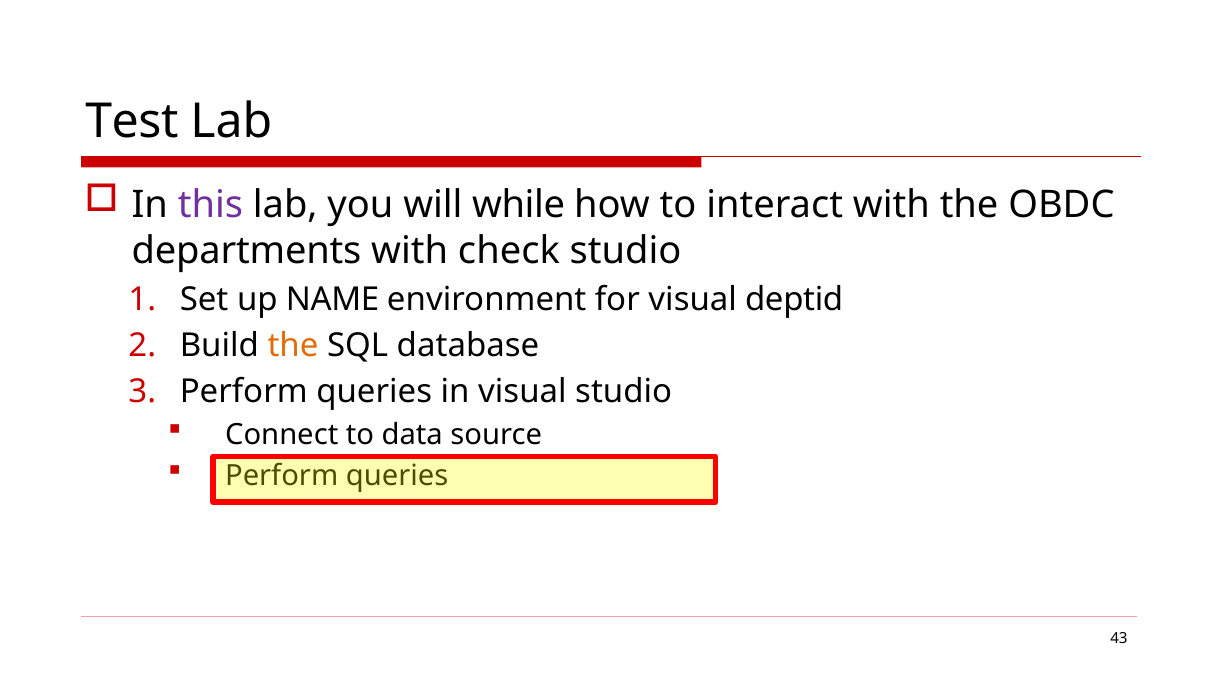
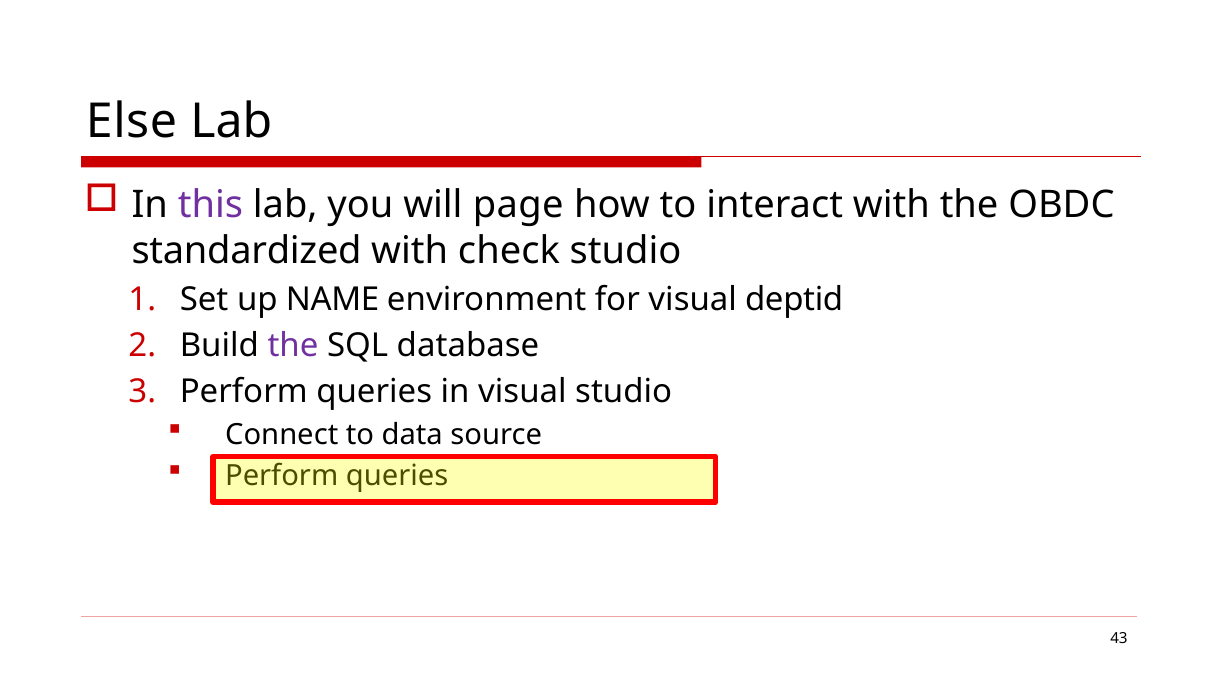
Test: Test -> Else (131, 122)
while: while -> page (518, 205)
departments: departments -> standardized (247, 251)
the colour: orange -> purple (293, 346)
